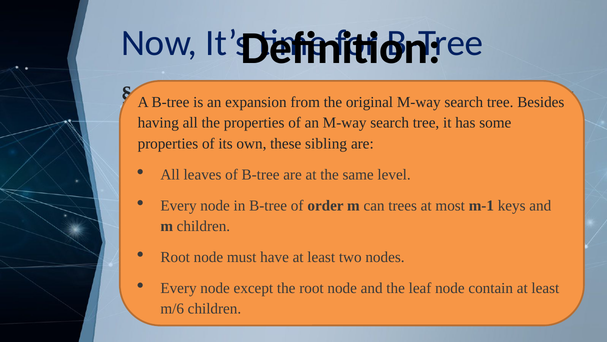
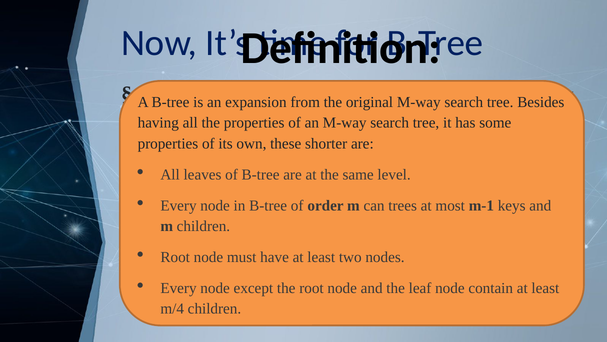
sibling: sibling -> shorter (326, 143)
m/6: m/6 -> m/4 (172, 308)
